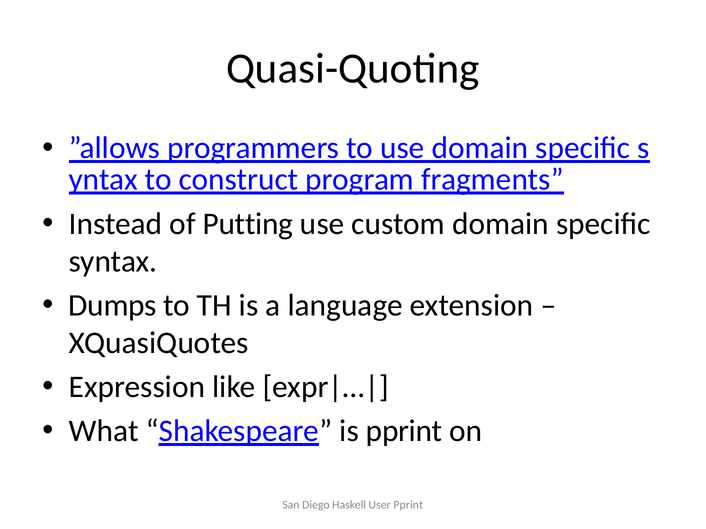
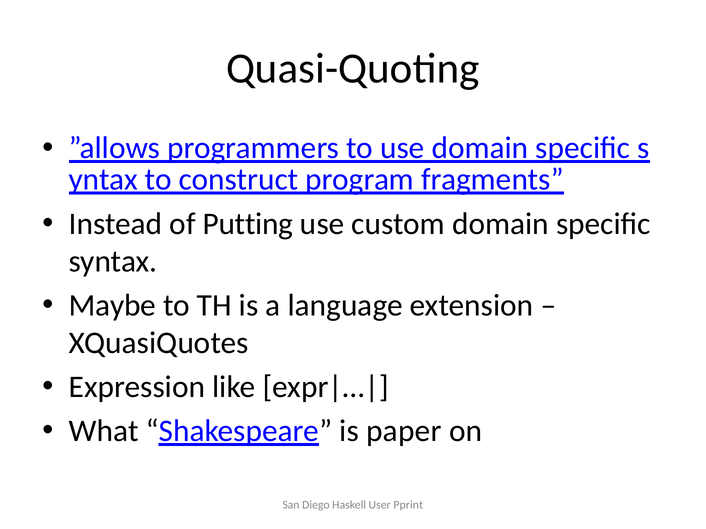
Dumps: Dumps -> Maybe (112, 306)
is pprint: pprint -> paper (404, 431)
